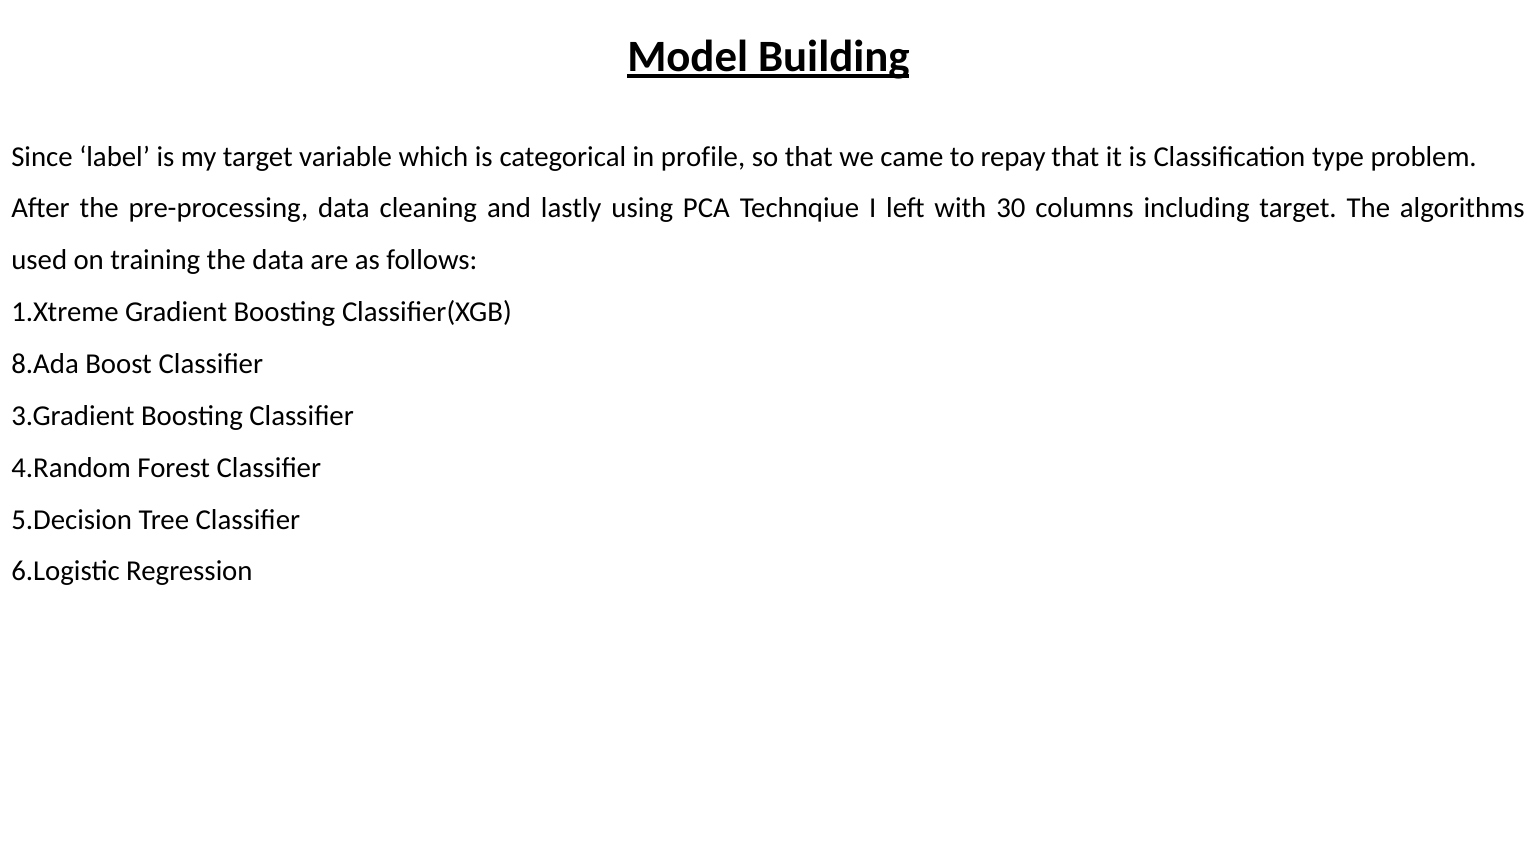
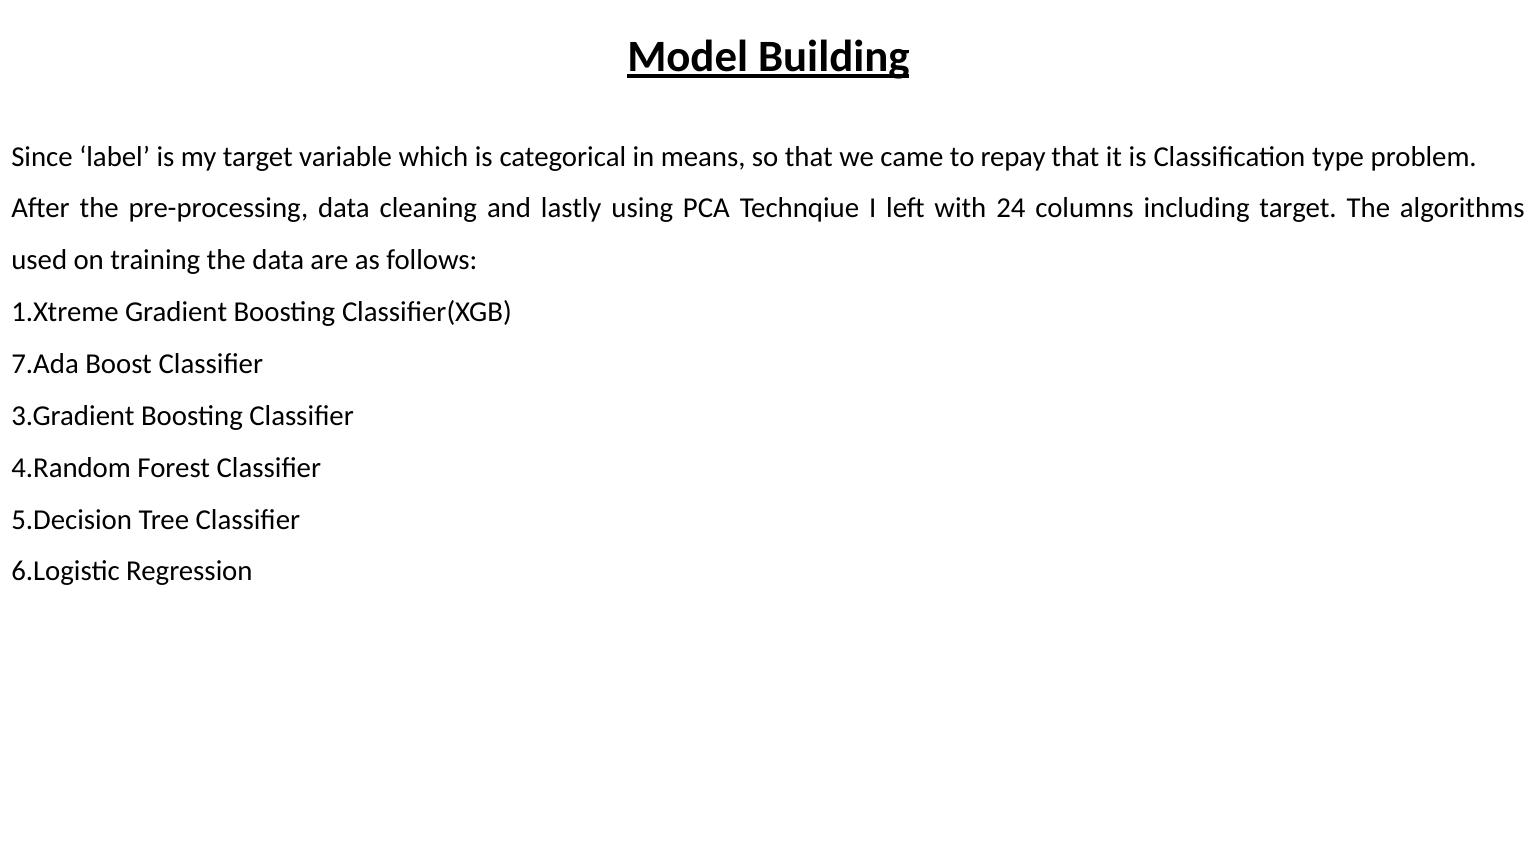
profile: profile -> means (703, 157)
30: 30 -> 24 (1011, 209)
8.Ada: 8.Ada -> 7.Ada (45, 364)
